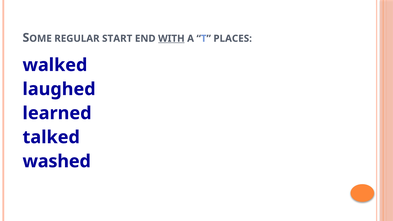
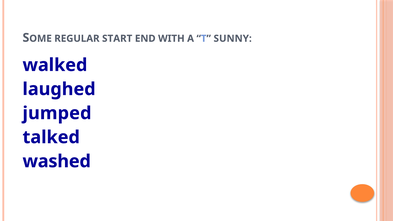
WITH underline: present -> none (171, 39)
PLACES: PLACES -> SUNNY (233, 39)
learned: learned -> jumped (57, 113)
